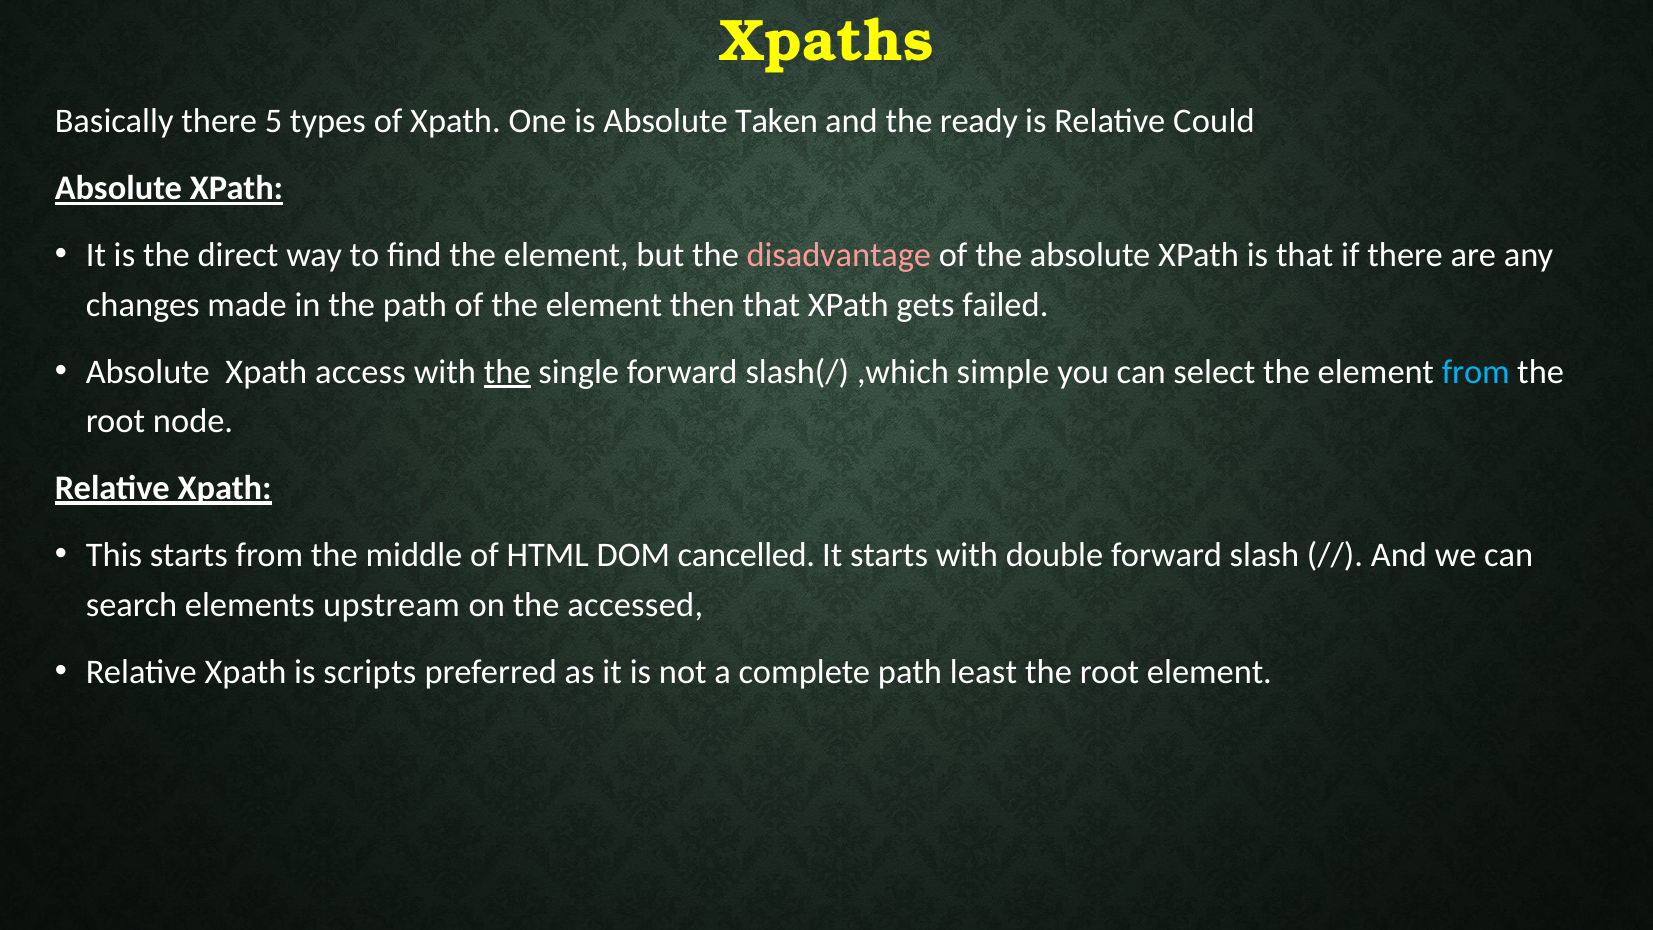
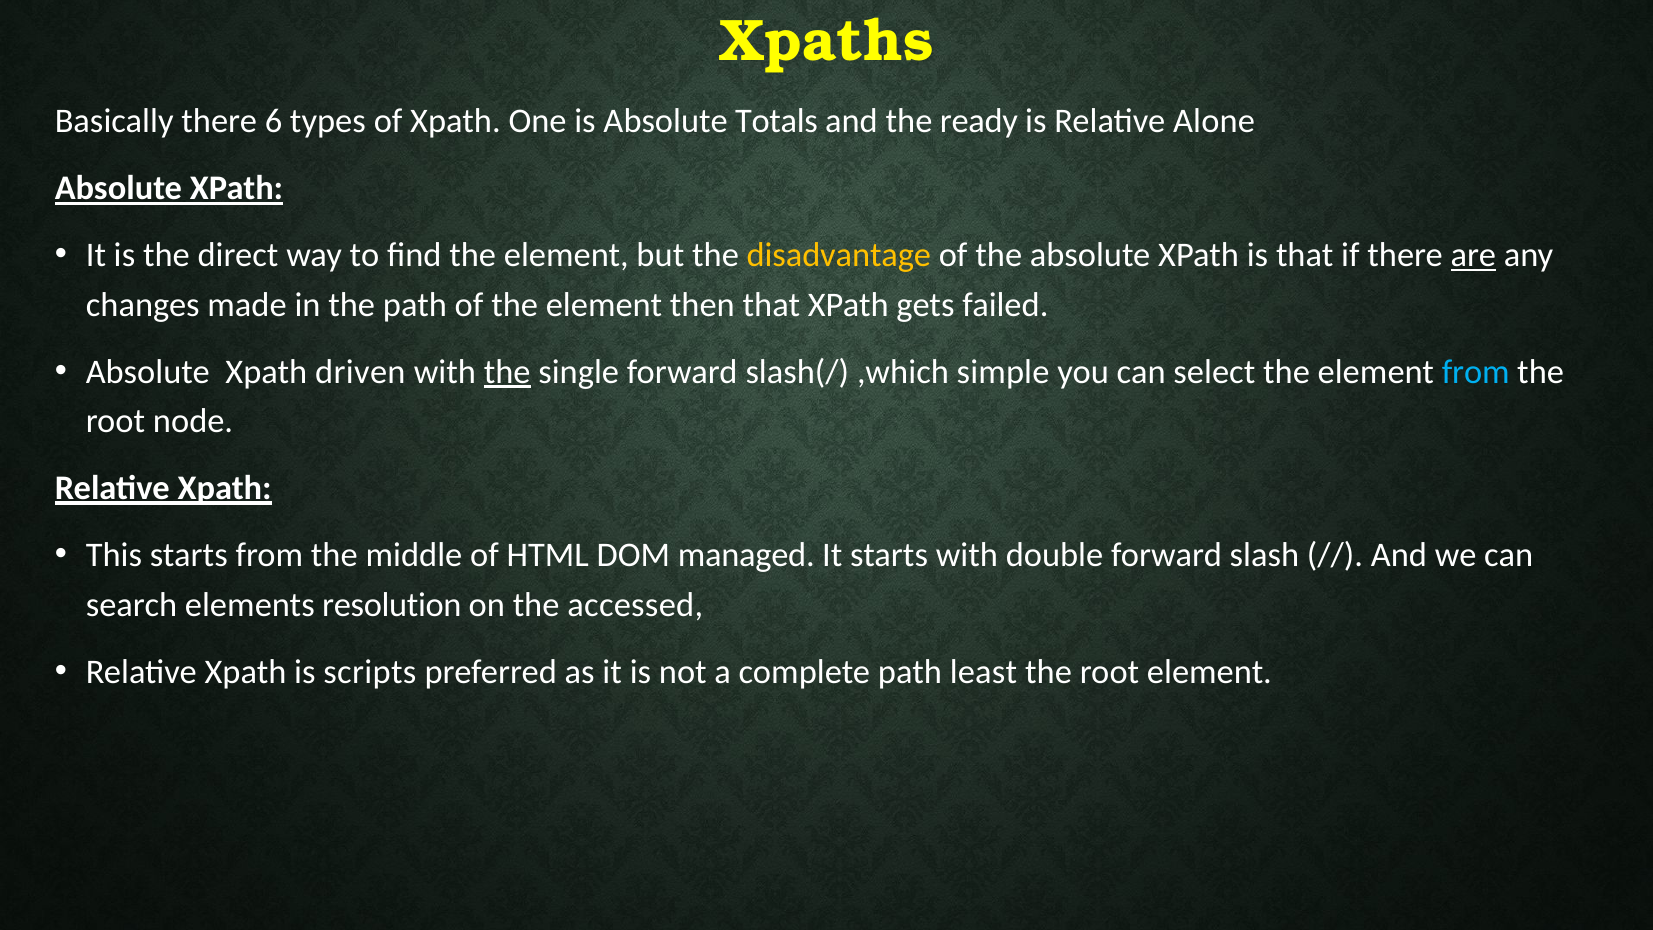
5: 5 -> 6 (273, 121)
Taken: Taken -> Totals (776, 121)
Could: Could -> Alone (1214, 121)
disadvantage colour: pink -> yellow (839, 255)
are underline: none -> present (1473, 255)
access: access -> driven (360, 372)
cancelled: cancelled -> managed (746, 555)
upstream: upstream -> resolution (392, 605)
